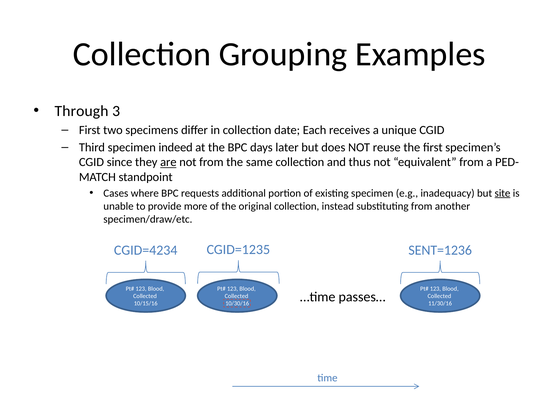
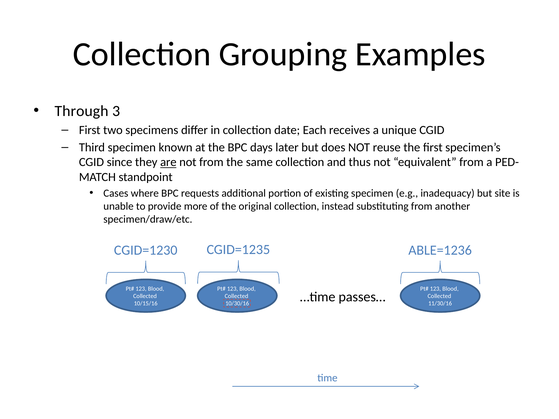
indeed: indeed -> known (176, 147)
site underline: present -> none (502, 193)
CGID=4234: CGID=4234 -> CGID=1230 (146, 250)
SENT=1236: SENT=1236 -> ABLE=1236 (440, 250)
